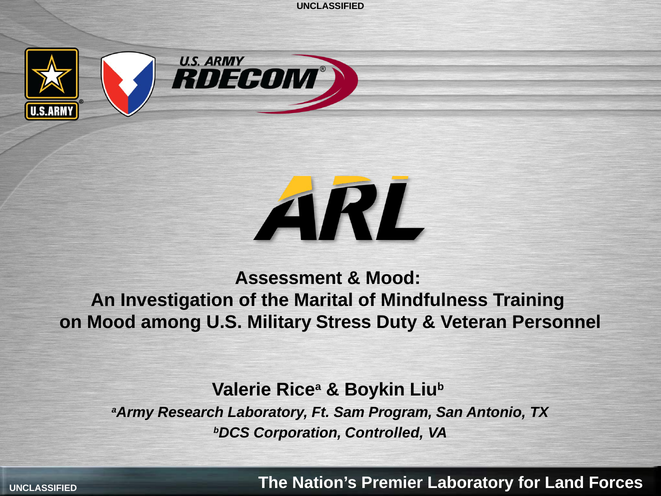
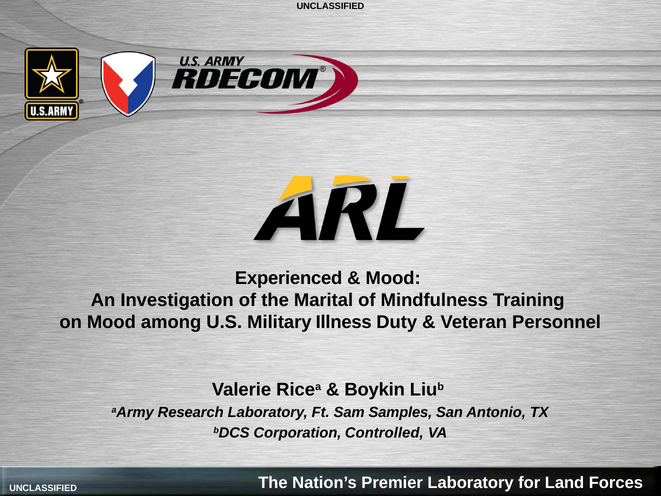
Assessment: Assessment -> Experienced (289, 278)
Stress: Stress -> Illness (344, 322)
Program: Program -> Samples (400, 412)
